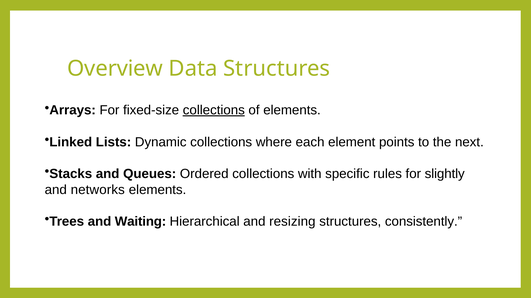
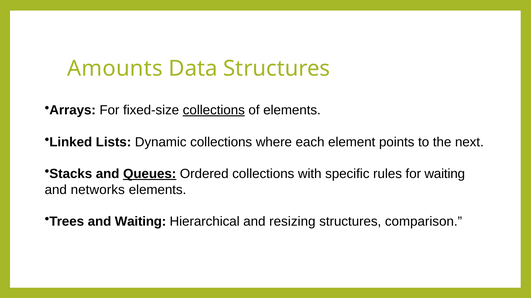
Overview: Overview -> Amounts (115, 69)
Queues underline: none -> present (150, 174)
for slightly: slightly -> waiting (445, 174)
consistently: consistently -> comparison (423, 222)
